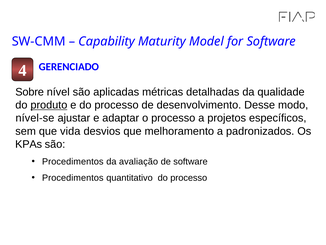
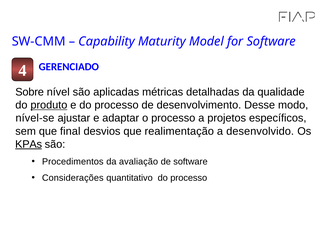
vida: vida -> final (70, 131)
melhoramento: melhoramento -> realimentação (179, 131)
padronizados: padronizados -> desenvolvido (260, 131)
KPAs underline: none -> present (29, 144)
Procedimentos: Procedimentos -> Considerações (73, 177)
